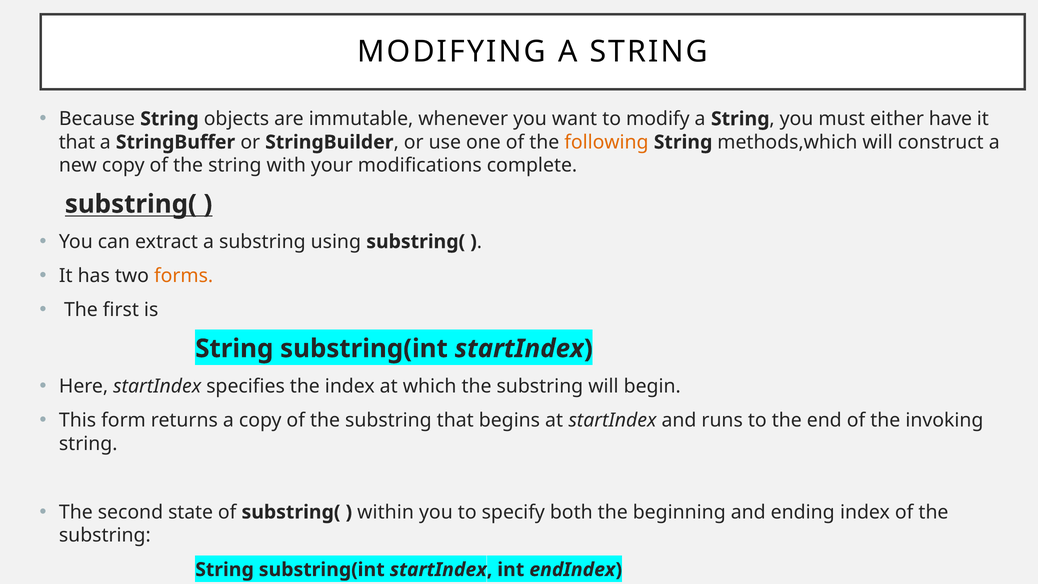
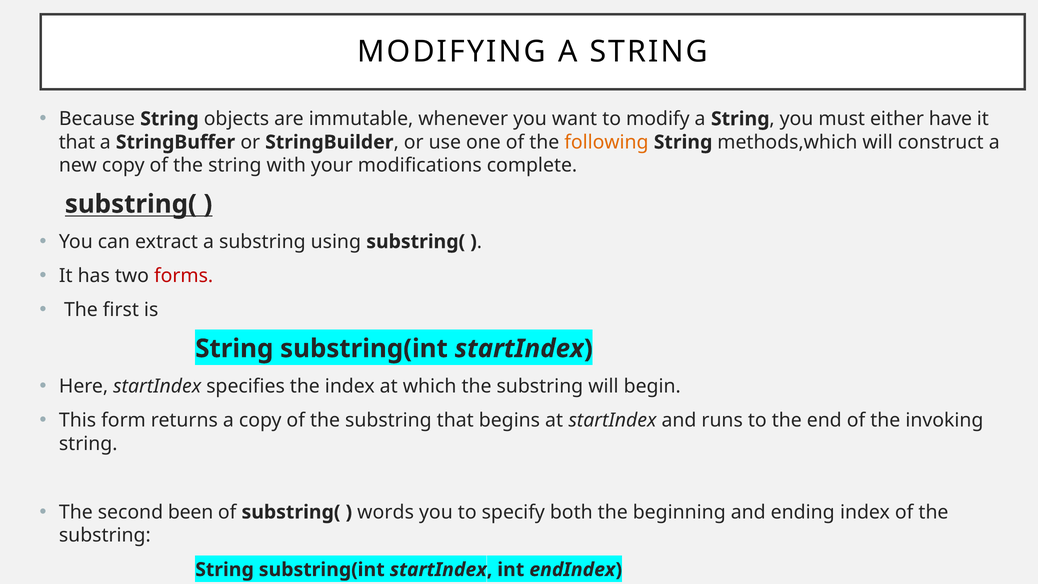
forms colour: orange -> red (184, 276)
state: state -> been (191, 512)
within: within -> words (386, 512)
